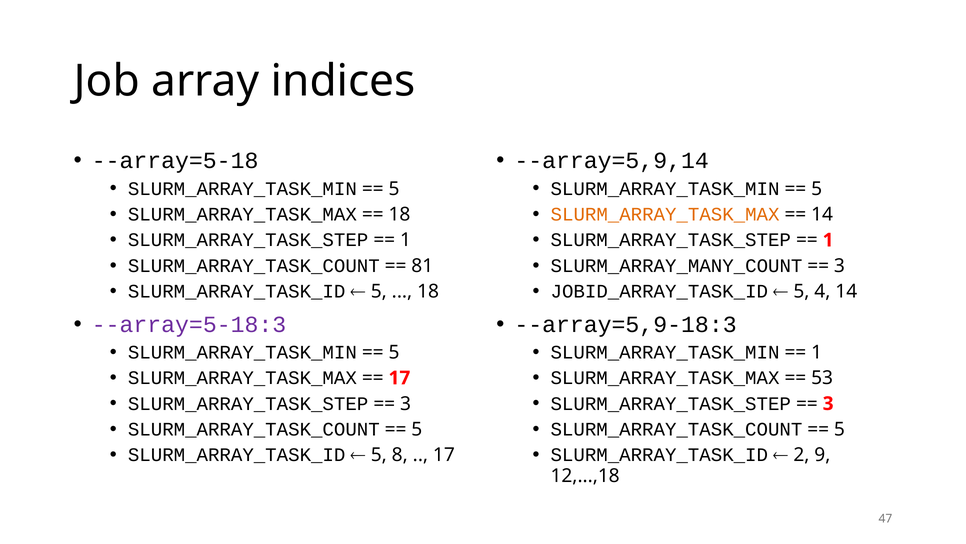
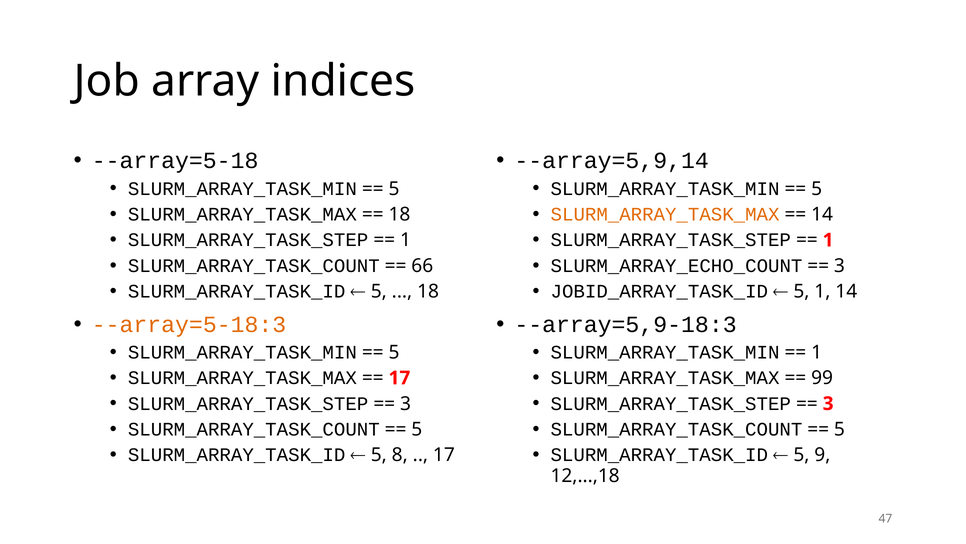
81: 81 -> 66 (422, 265)
SLURM_ARRAY_MANY_COUNT: SLURM_ARRAY_MANY_COUNT -> SLURM_ARRAY_ECHO_COUNT (677, 265)
5 4: 4 -> 1 (822, 291)
--array=5-18:3 colour: purple -> orange (189, 324)
53: 53 -> 99 (822, 378)
2: 2 -> 5 (801, 455)
